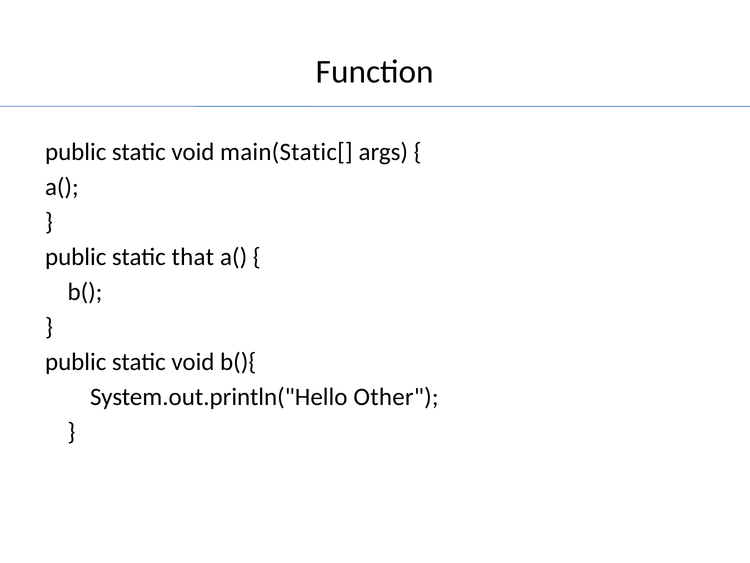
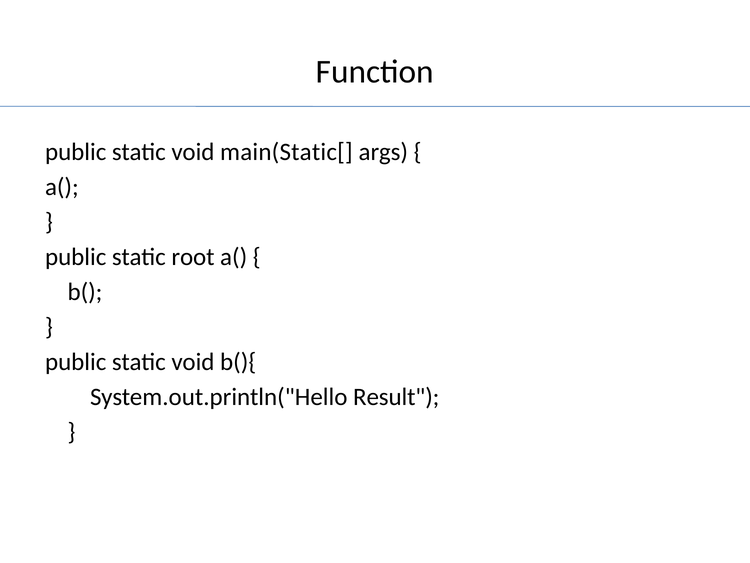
that: that -> root (193, 257)
Other: Other -> Result (396, 397)
